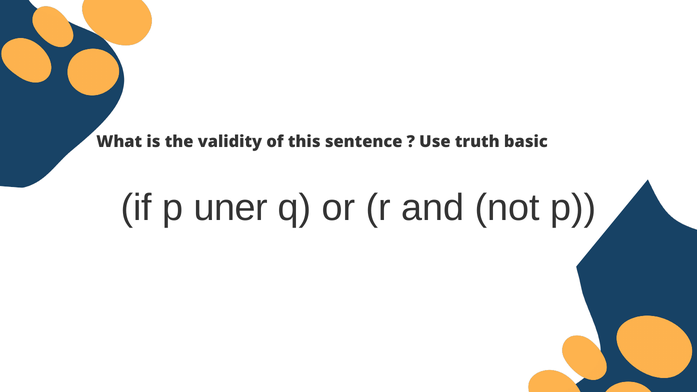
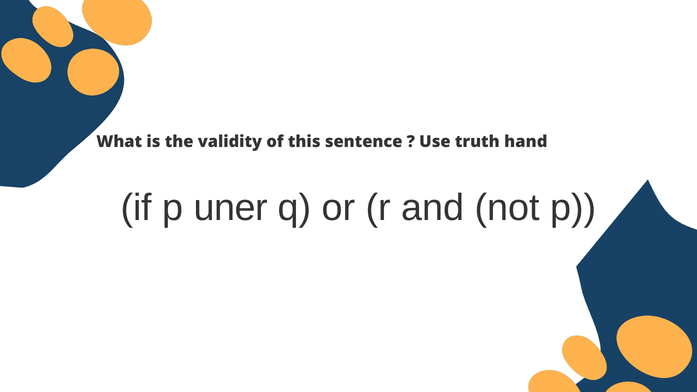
basic: basic -> hand (526, 142)
